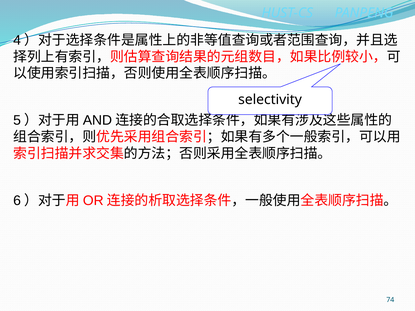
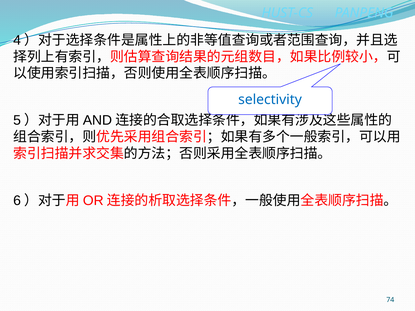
selectivity colour: black -> blue (270, 100)
